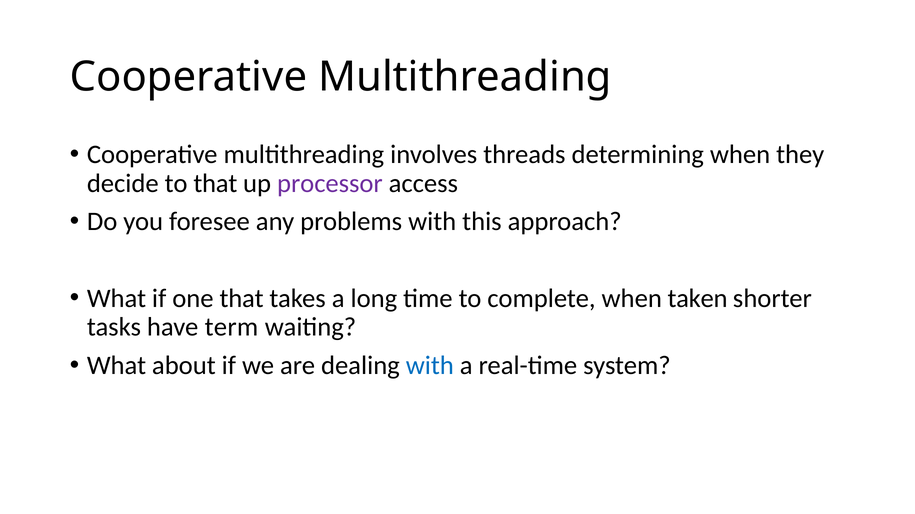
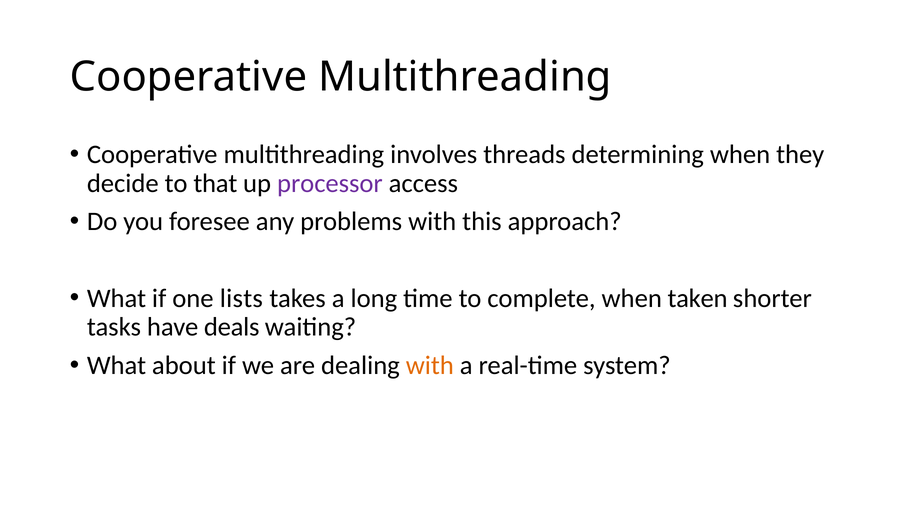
one that: that -> lists (241, 299)
term: term -> deals (232, 327)
with colour: blue -> orange (430, 366)
